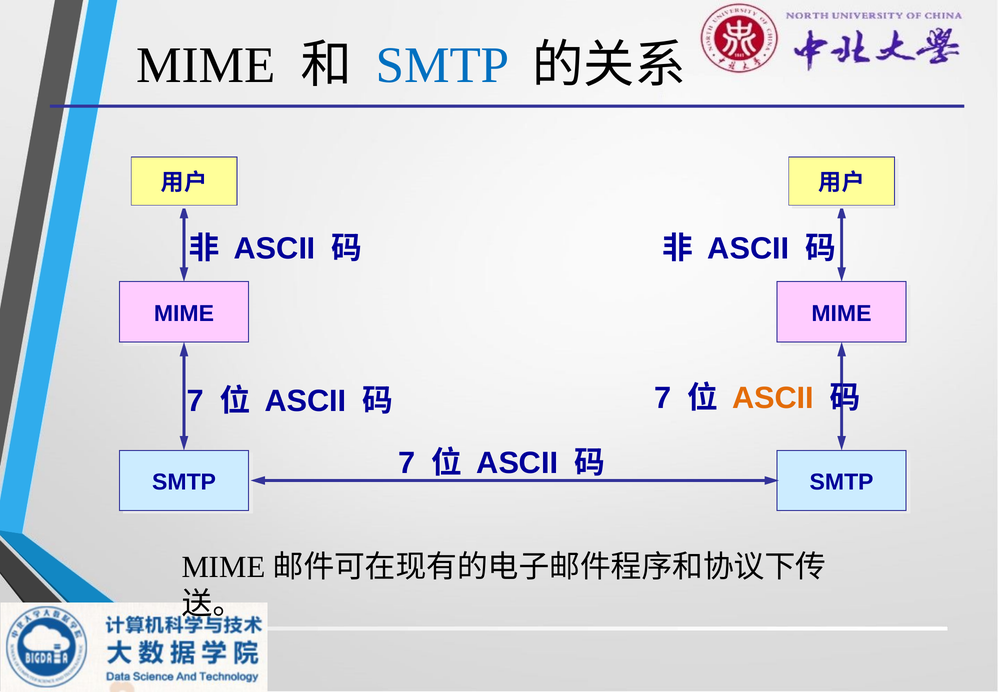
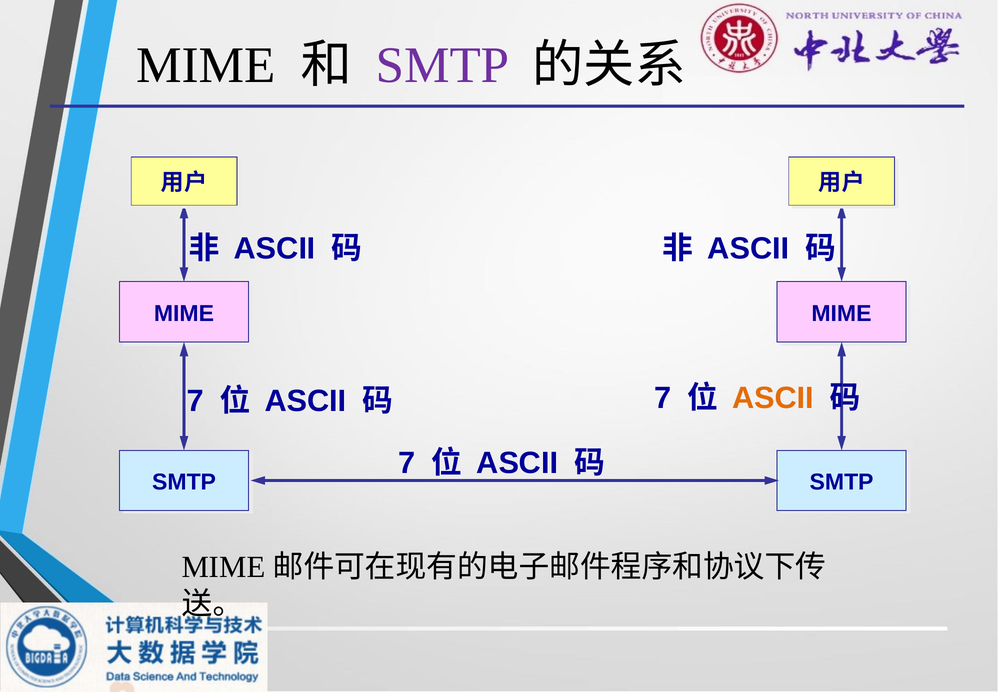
SMTP colour: blue -> purple (442, 65)
